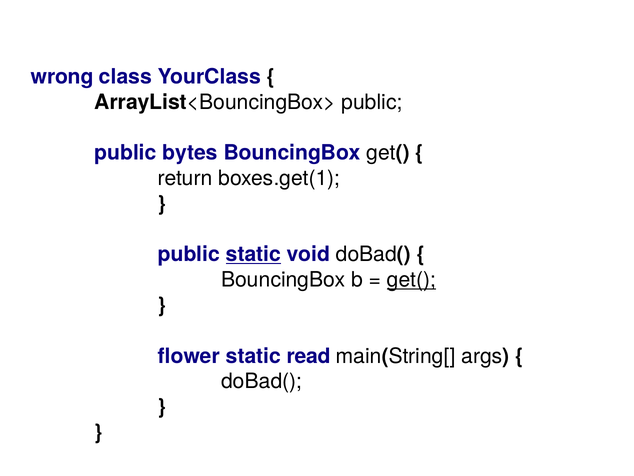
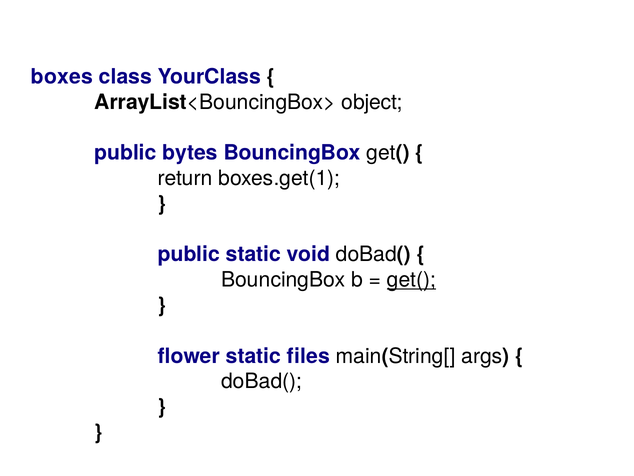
wrong: wrong -> boxes (62, 77)
ArrayList<BouncingBox> public: public -> object (372, 102)
static underline: present -> none (253, 254)
read: read -> files (308, 356)
